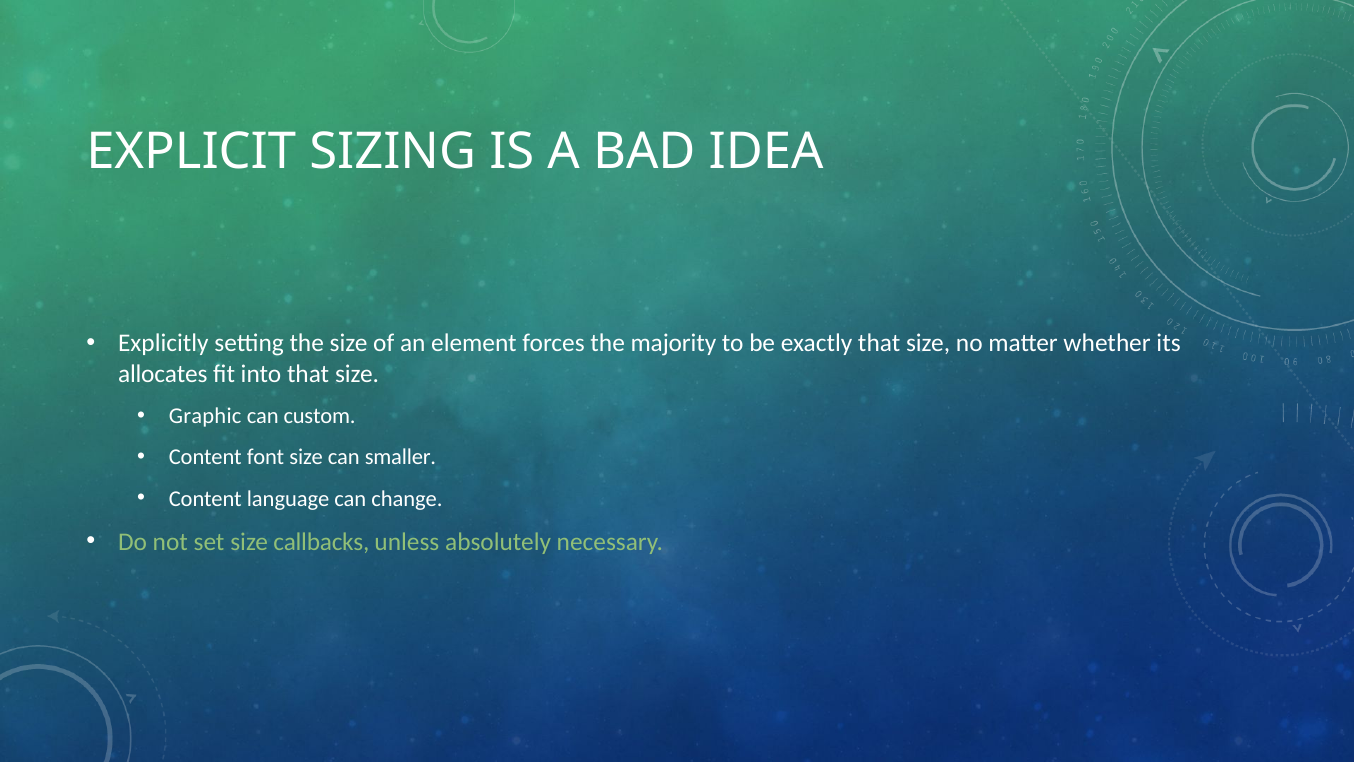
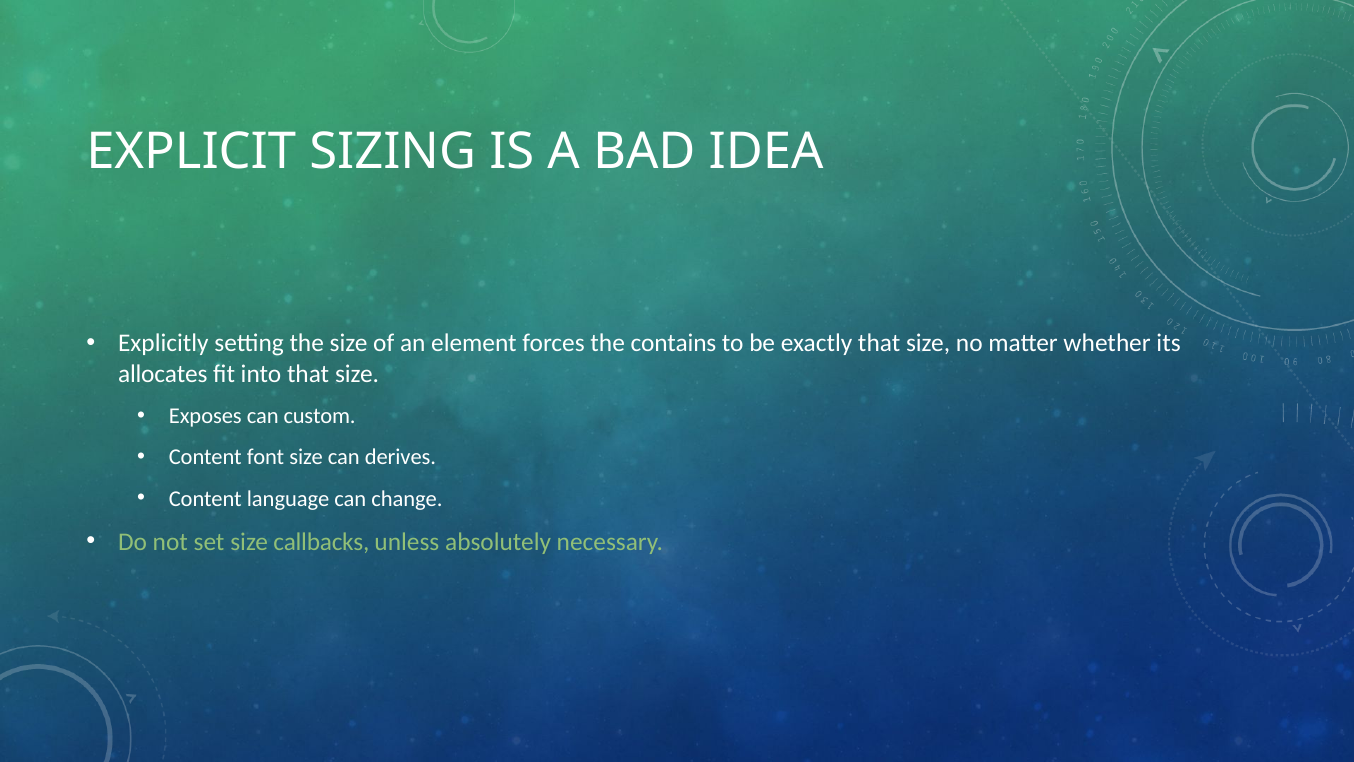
majority: majority -> contains (673, 343)
Graphic: Graphic -> Exposes (205, 416)
smaller: smaller -> derives (400, 457)
